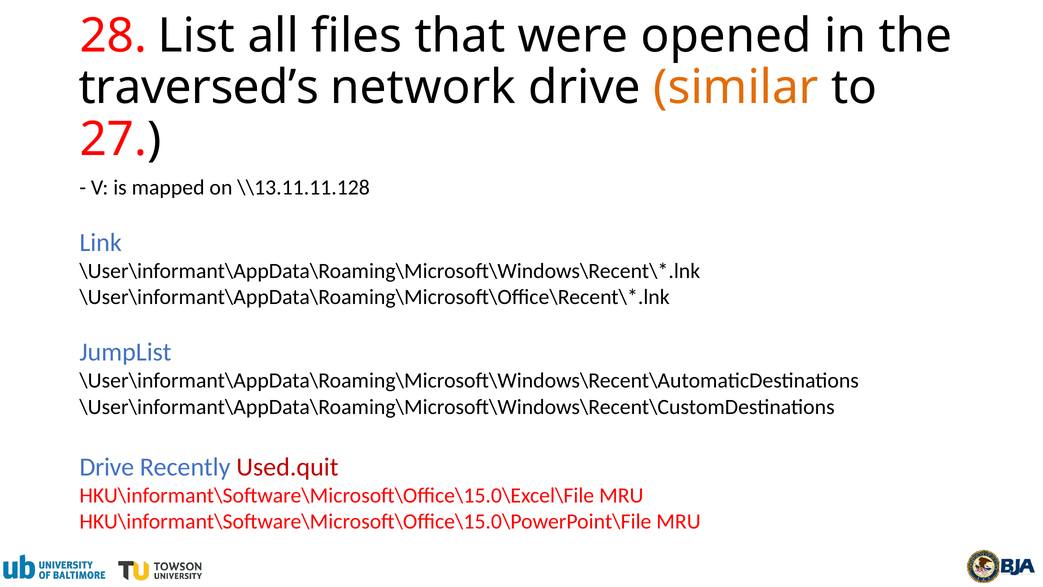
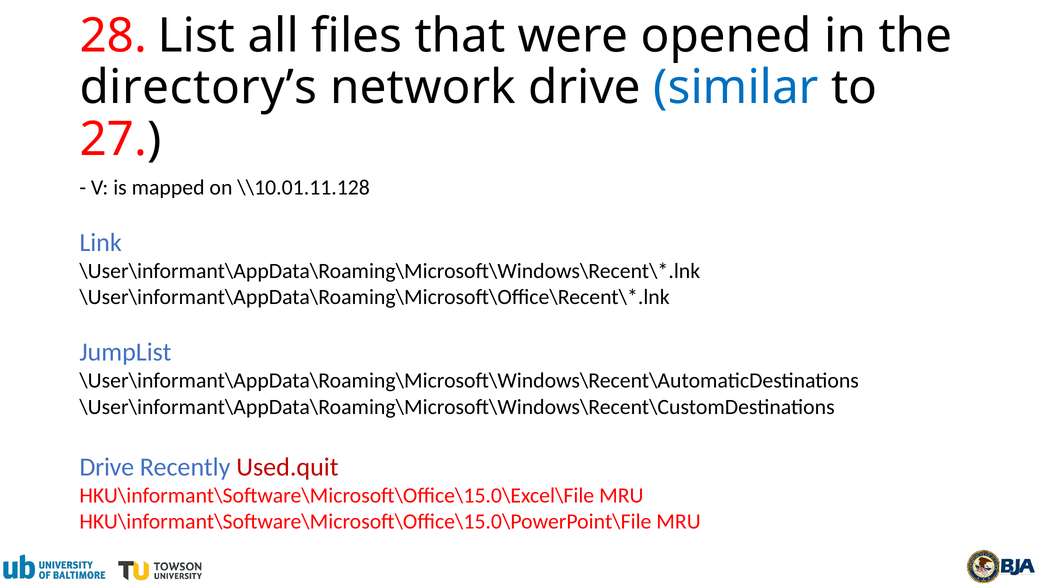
traversed’s: traversed’s -> directory’s (198, 88)
similar colour: orange -> blue (736, 88)
\\13.11.11.128: \\13.11.11.128 -> \\10.01.11.128 (304, 188)
